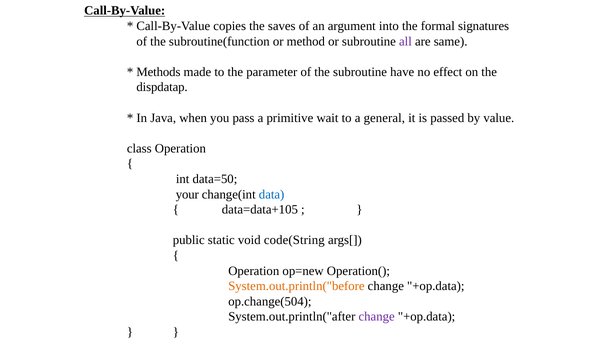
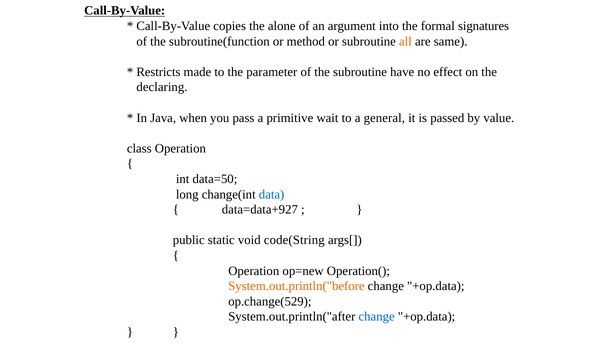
saves: saves -> alone (282, 26)
all colour: purple -> orange (405, 41)
Methods: Methods -> Restricts (158, 72)
dispdatap: dispdatap -> declaring (162, 87)
your: your -> long (187, 194)
data=data+105: data=data+105 -> data=data+927 (260, 210)
op.change(504: op.change(504 -> op.change(529 (270, 302)
change colour: purple -> blue (377, 317)
